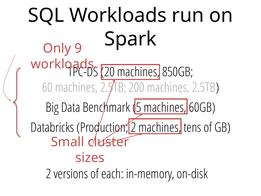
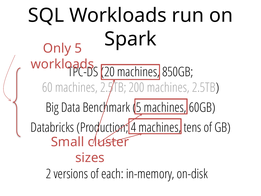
Only 9: 9 -> 5 (78, 48)
Production 2: 2 -> 4 (133, 127)
